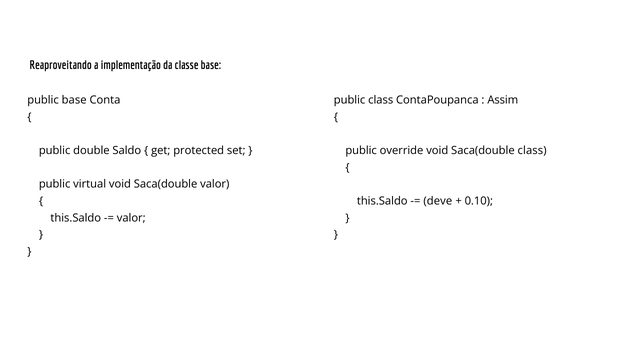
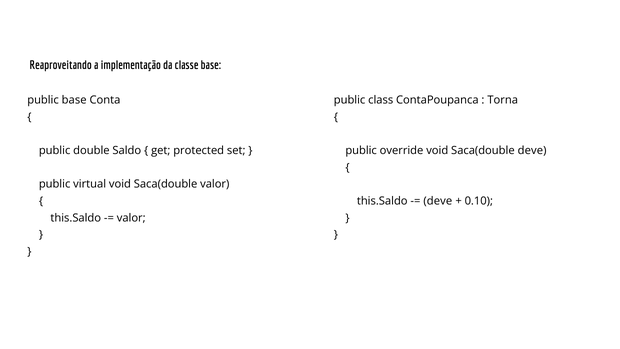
Assim: Assim -> Torna (503, 100)
Saca(double class: class -> deve (532, 150)
